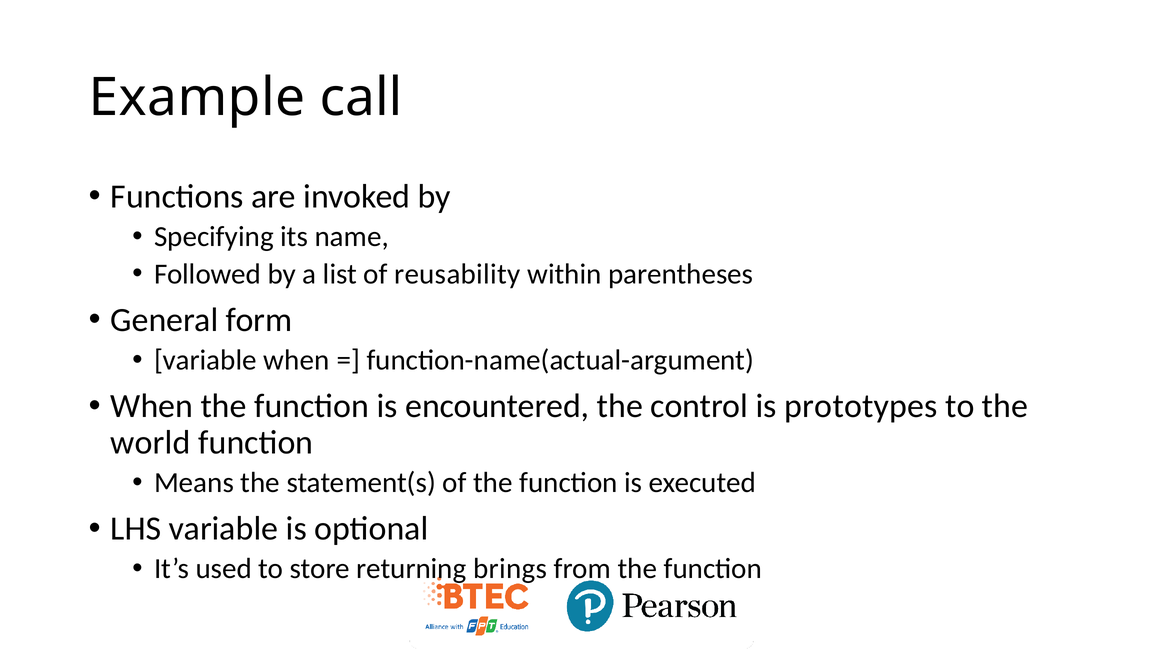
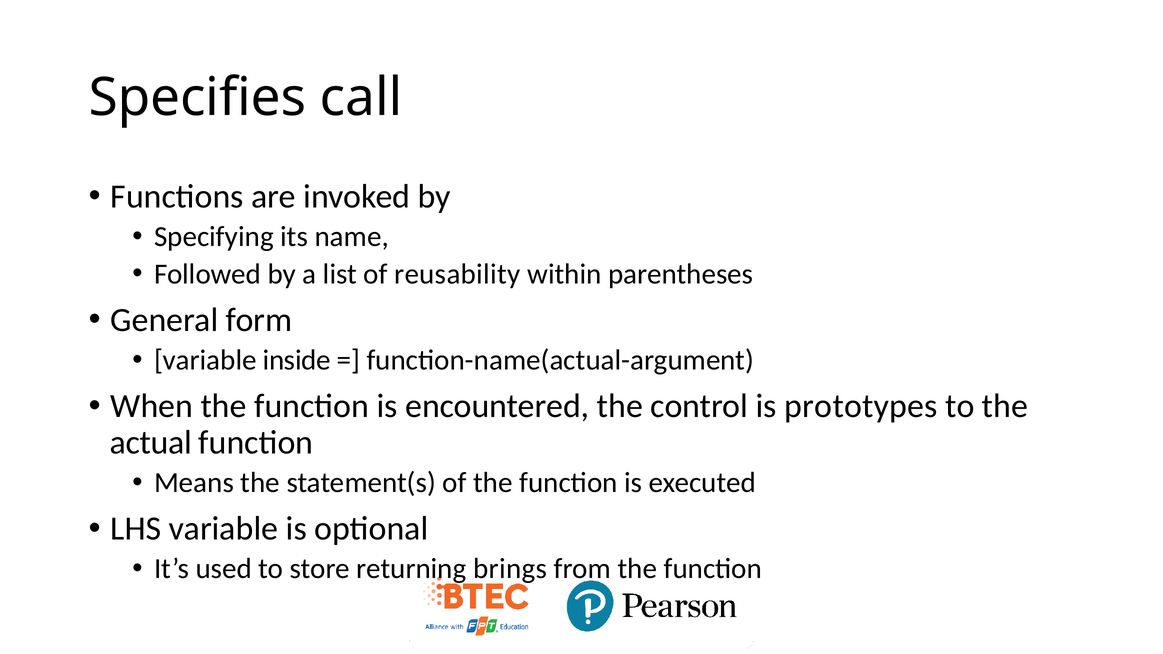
Example: Example -> Specifies (197, 98)
variable when: when -> inside (297, 360)
world: world -> actual (151, 443)
